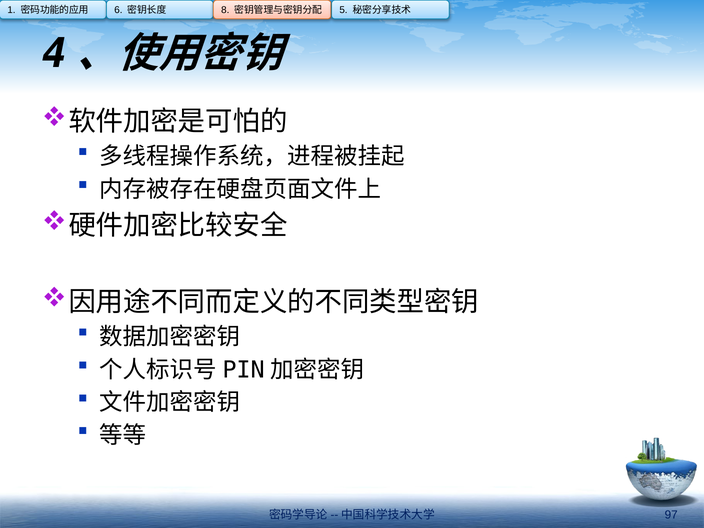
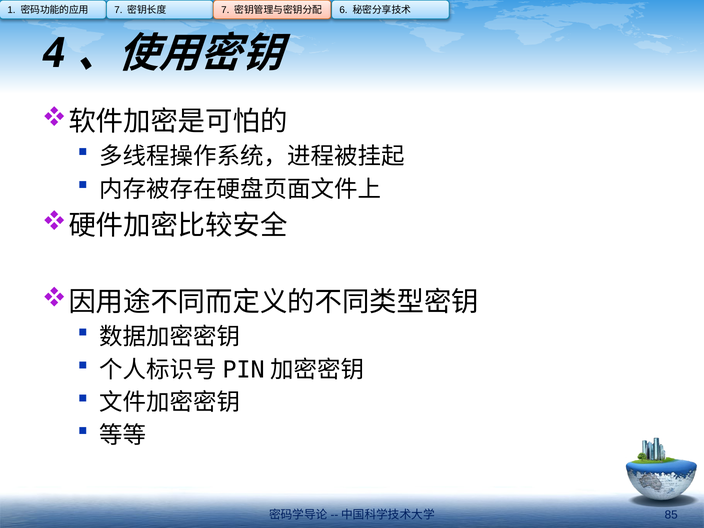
6: 6 -> 7 (118, 10)
8: 8 -> 7 (225, 10)
5: 5 -> 6 (344, 10)
97: 97 -> 85 (671, 515)
